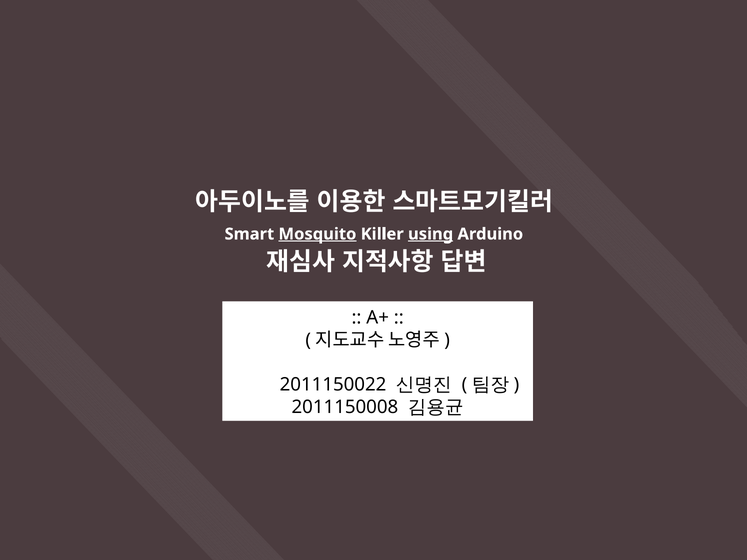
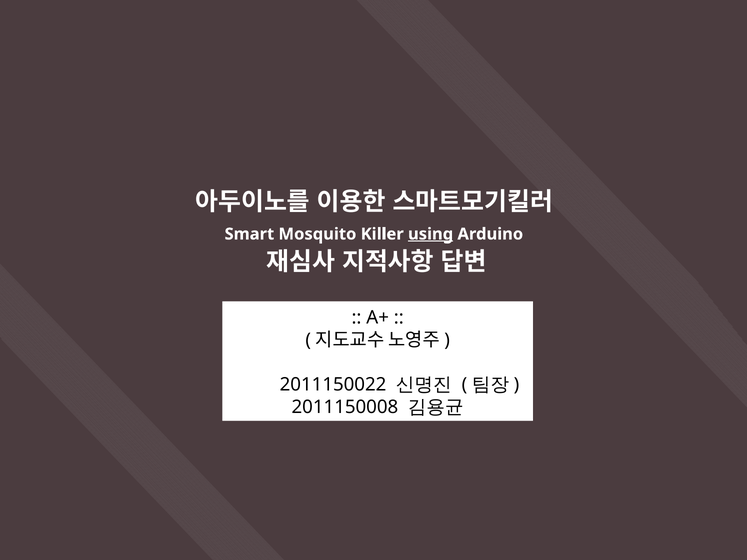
Mosquito underline: present -> none (317, 234)
